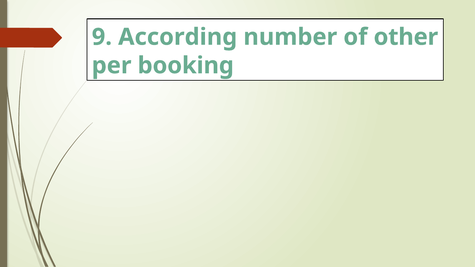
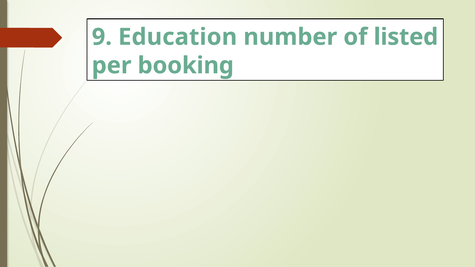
According: According -> Education (178, 37)
other: other -> listed (406, 37)
